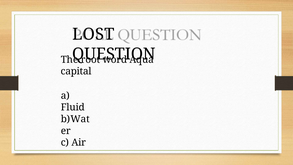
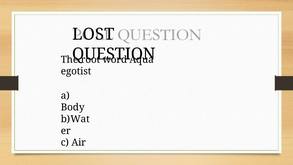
capital: capital -> egotist (76, 71)
Fluid: Fluid -> Body (73, 107)
